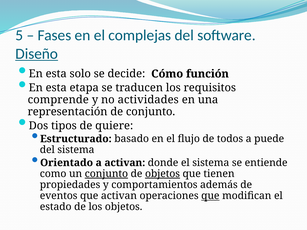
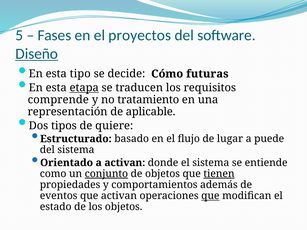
complejas: complejas -> proyectos (140, 35)
solo: solo -> tipo (80, 74)
función: función -> futuras (207, 74)
etapa underline: none -> present (84, 88)
actividades: actividades -> tratamiento (148, 100)
de conjunto: conjunto -> aplicable (151, 112)
todos: todos -> lugar (230, 139)
objetos underline: present -> none (162, 174)
tienen underline: none -> present (219, 174)
